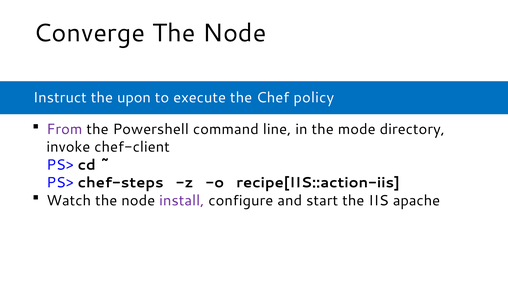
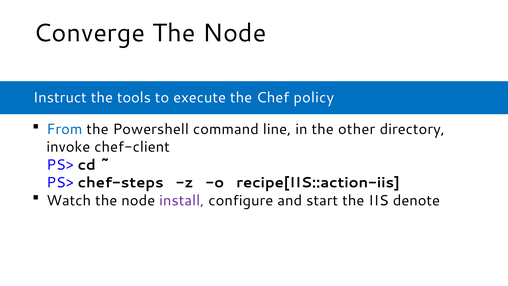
upon: upon -> tools (134, 98)
From colour: purple -> blue (64, 129)
mode: mode -> other (357, 129)
apache: apache -> denote (416, 200)
